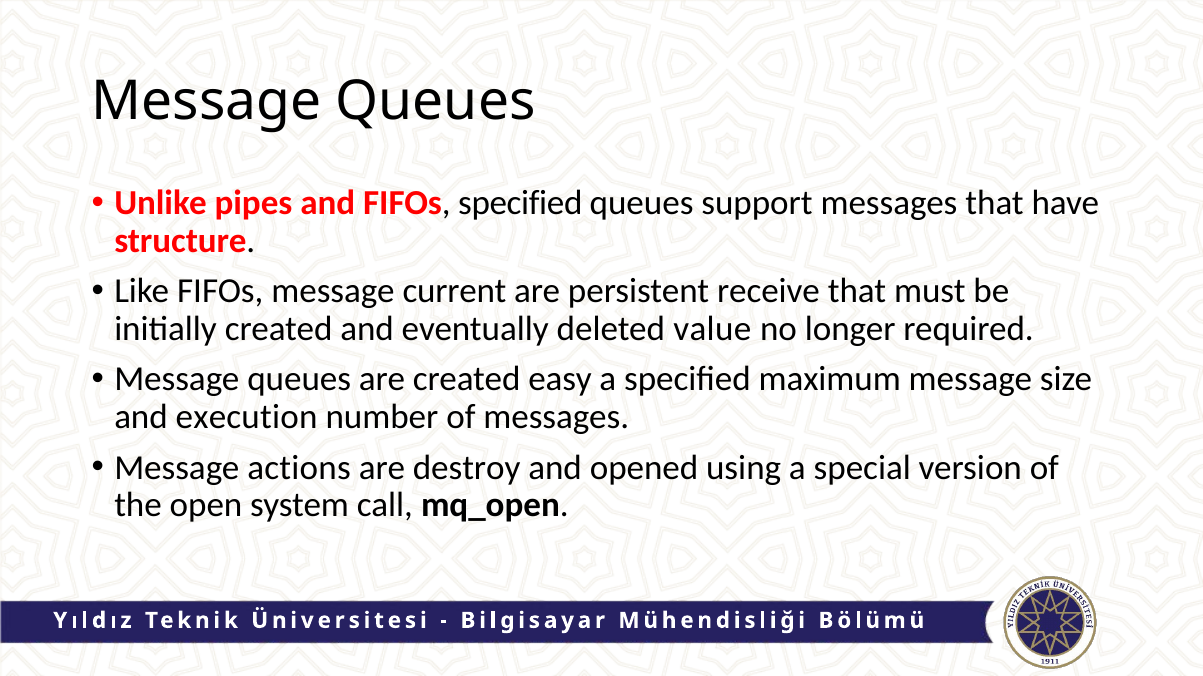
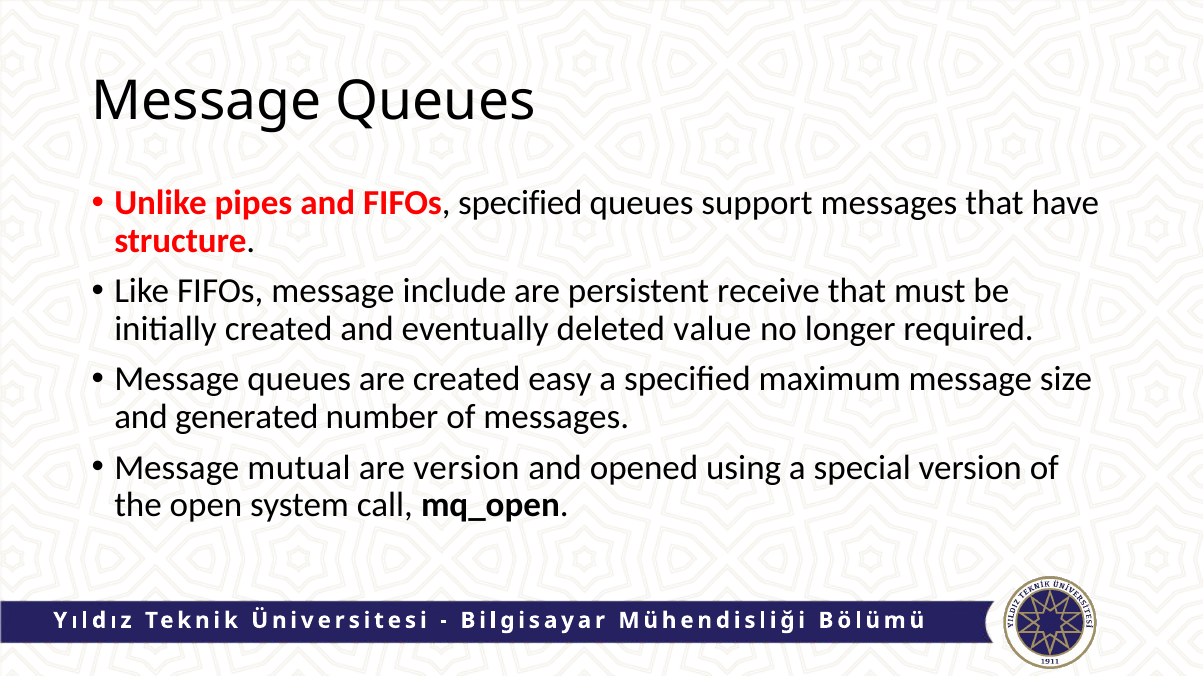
current: current -> include (454, 292)
execution: execution -> generated (247, 418)
actions: actions -> mutual (299, 468)
are destroy: destroy -> version (466, 468)
